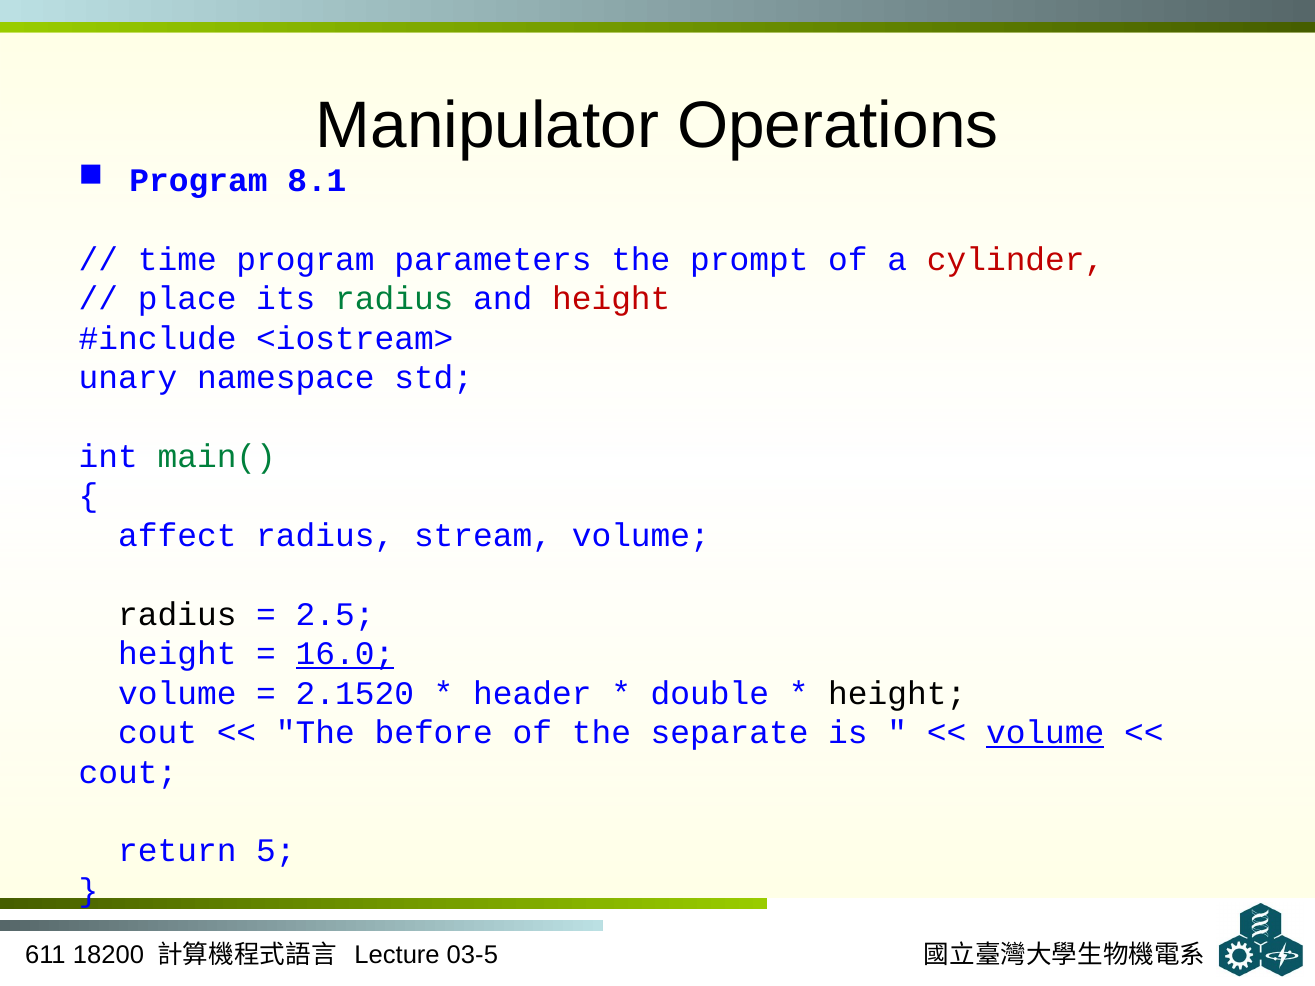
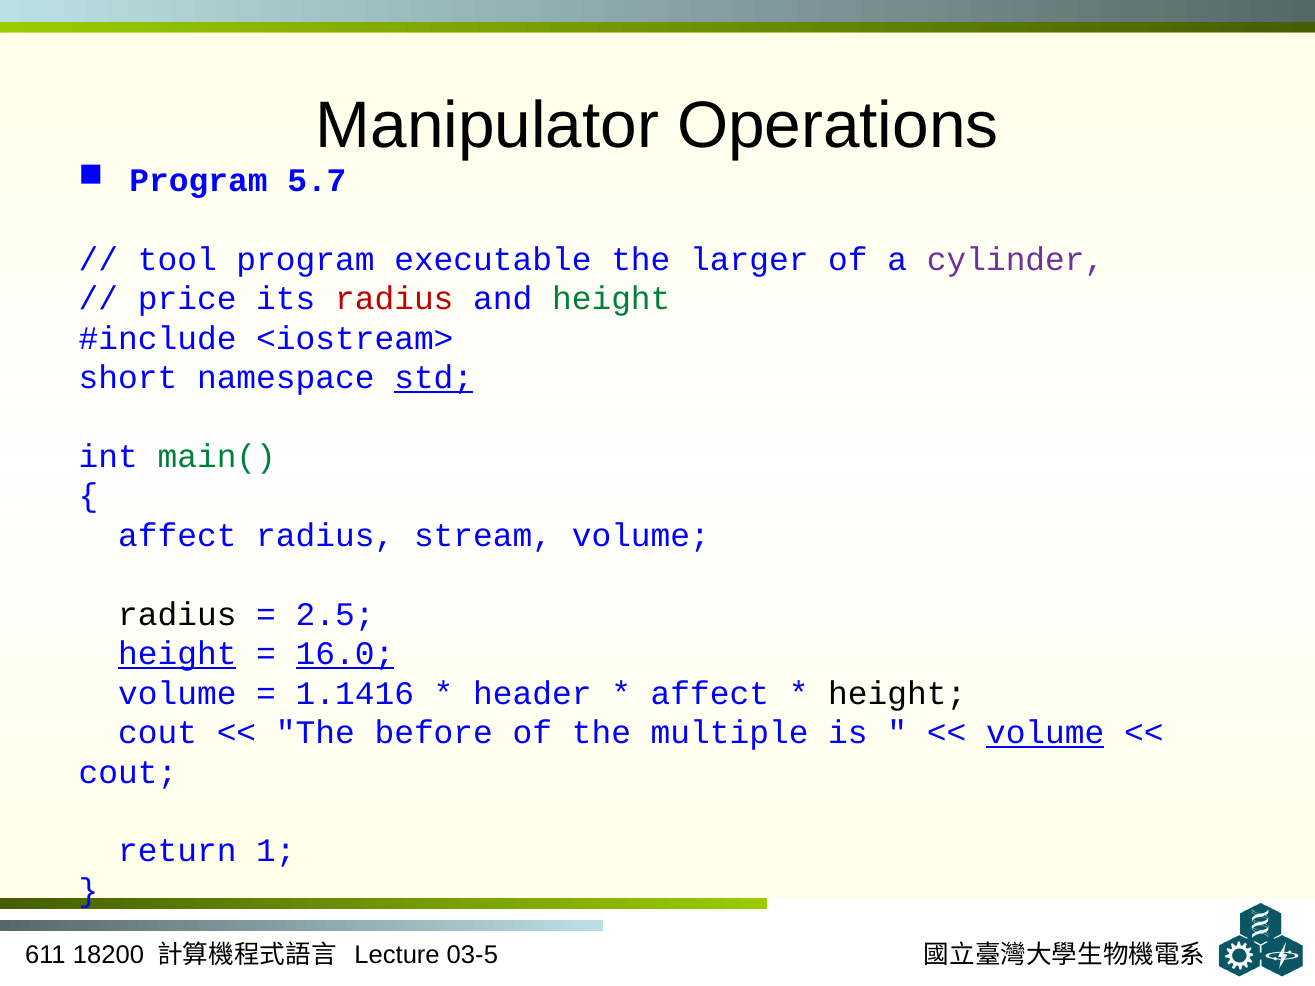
8.1: 8.1 -> 5.7 (317, 181)
time: time -> tool (177, 260)
parameters: parameters -> executable (493, 260)
prompt: prompt -> larger (749, 260)
cylinder colour: red -> purple (1016, 260)
place: place -> price (187, 299)
radius colour: green -> red (394, 299)
height colour: red -> green (611, 299)
unary: unary -> short (128, 378)
std underline: none -> present (434, 378)
height underline: none -> present (177, 654)
2.1520: 2.1520 -> 1.1416 (355, 694)
double: double -> affect (710, 694)
separate: separate -> multiple (730, 733)
5: 5 -> 1 (276, 851)
